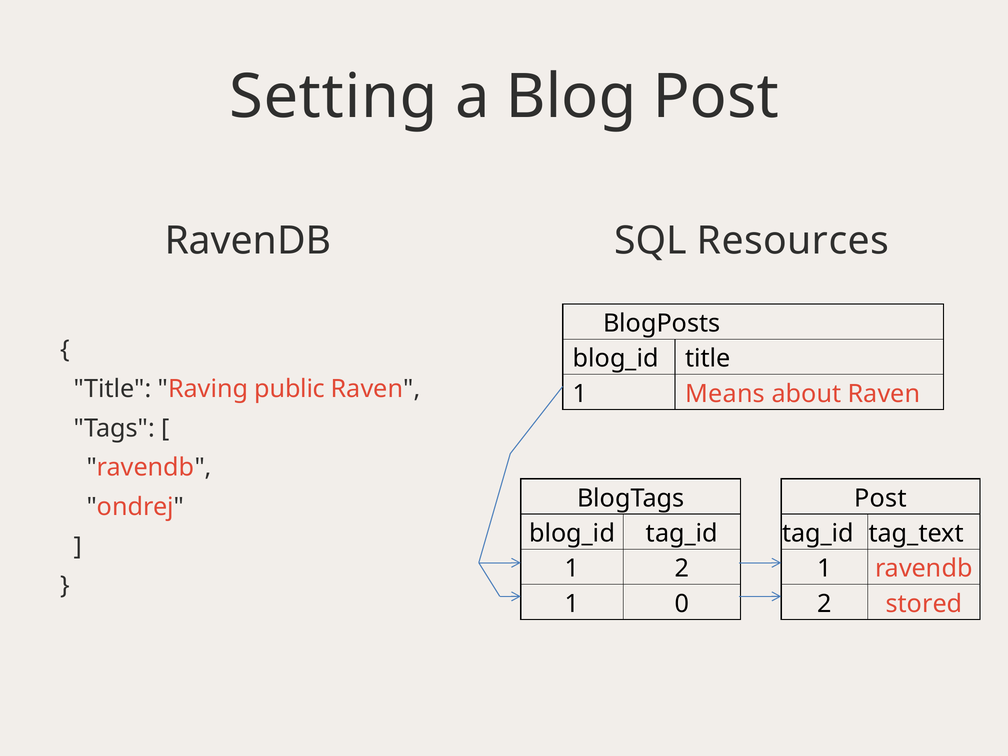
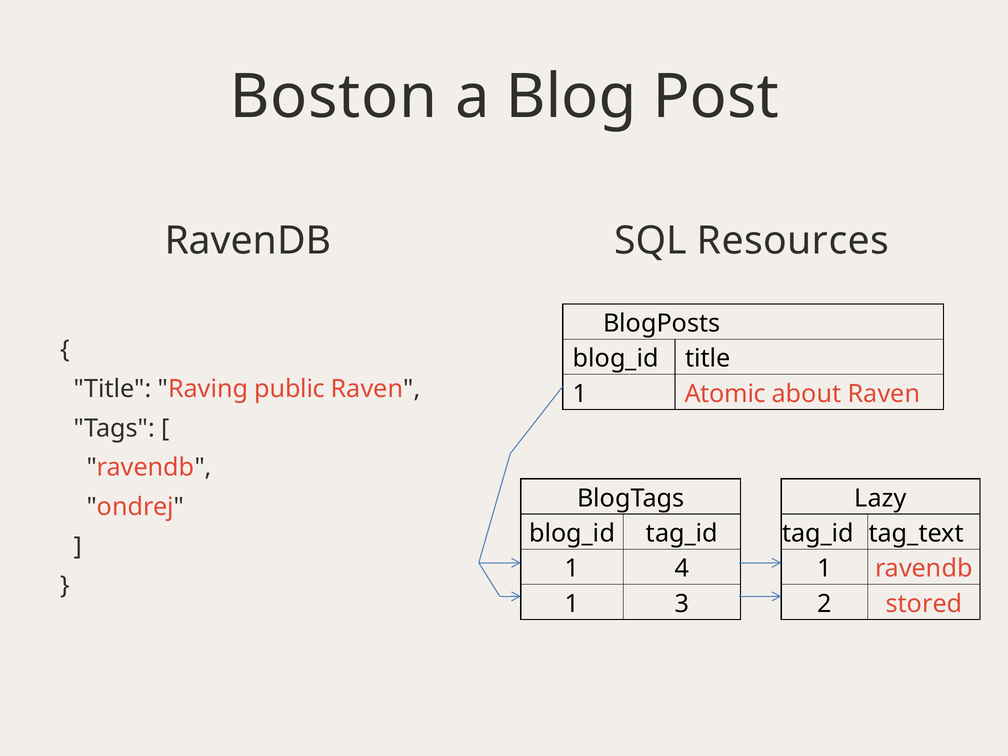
Setting: Setting -> Boston (333, 97)
Means: Means -> Atomic (725, 394)
Post: Post -> Lazy (880, 498)
1 2: 2 -> 4 (682, 569)
0: 0 -> 3 (682, 604)
